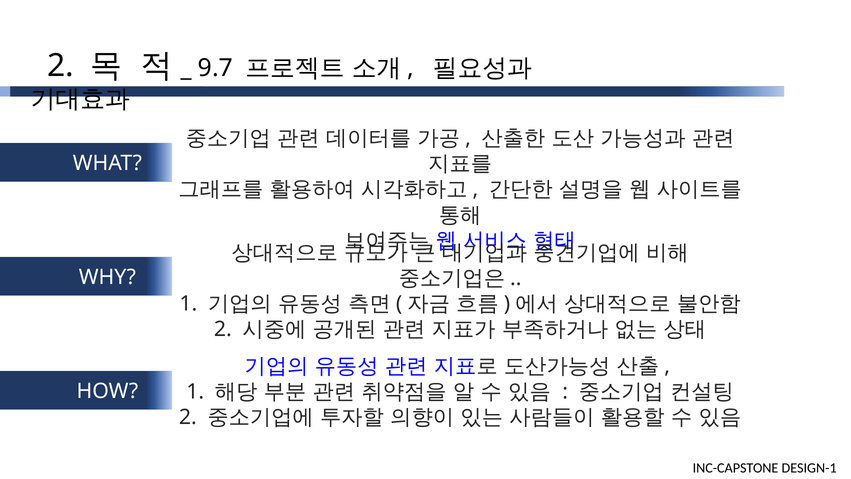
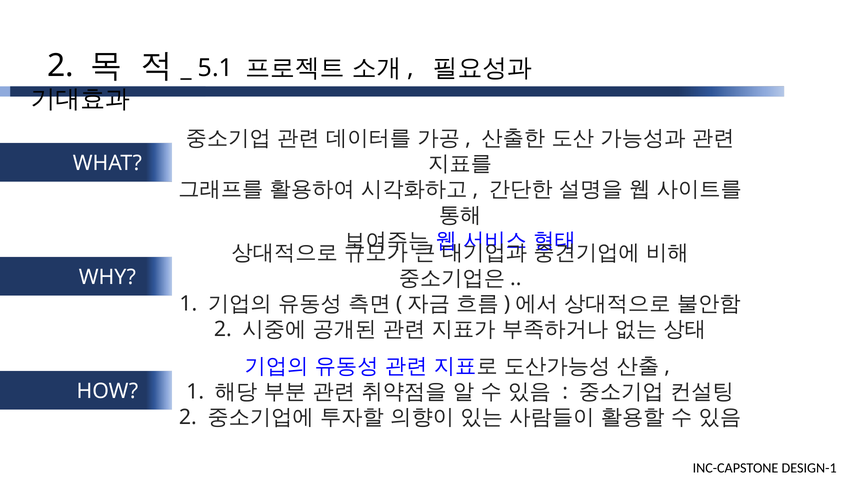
9.7: 9.7 -> 5.1 (215, 68)
